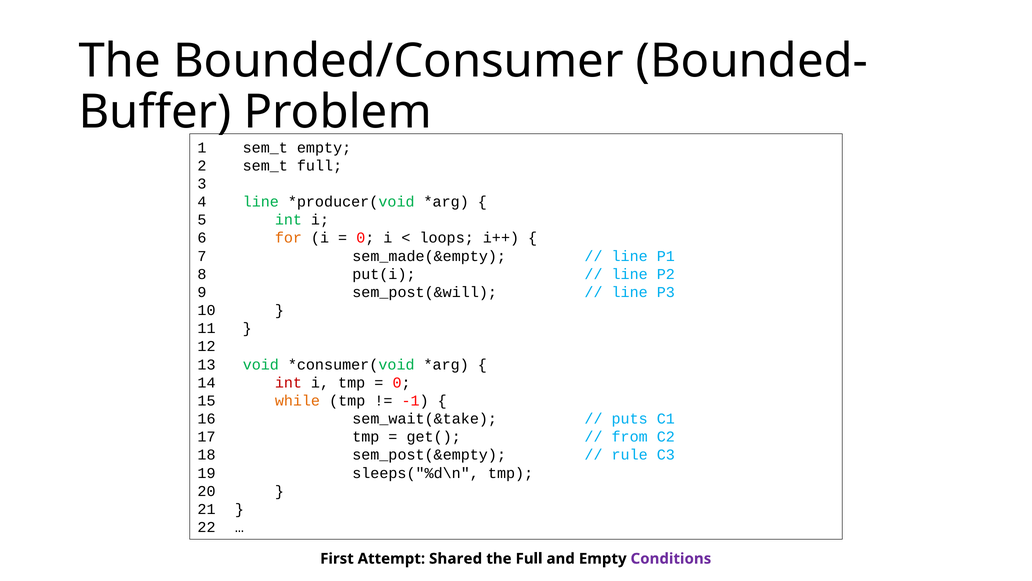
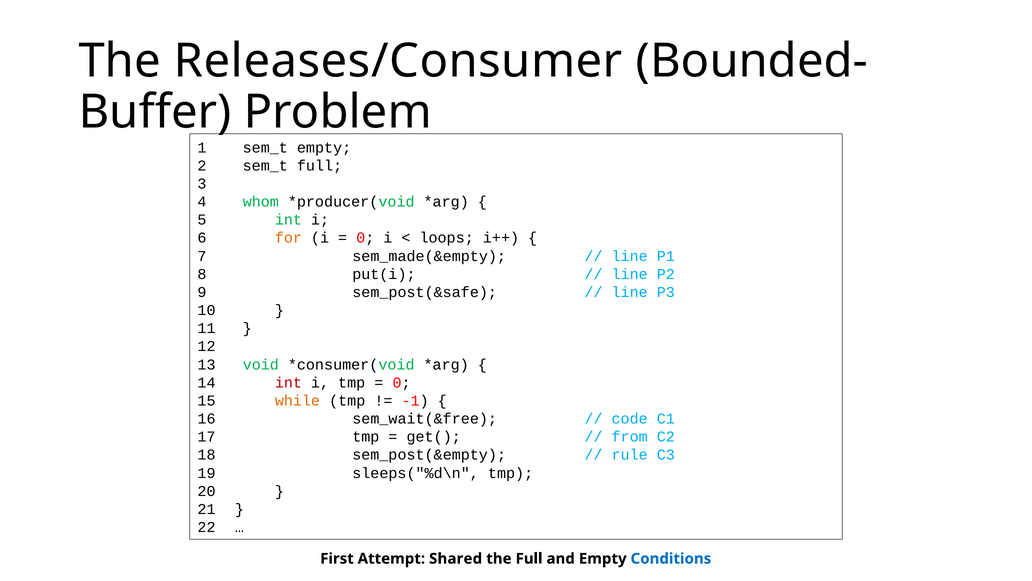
Bounded/Consumer: Bounded/Consumer -> Releases/Consumer (398, 61)
4 line: line -> whom (261, 202)
sem_post(&will: sem_post(&will -> sem_post(&safe (425, 292)
sem_wait(&take: sem_wait(&take -> sem_wait(&free (425, 418)
puts: puts -> code (630, 418)
Conditions colour: purple -> blue (671, 558)
